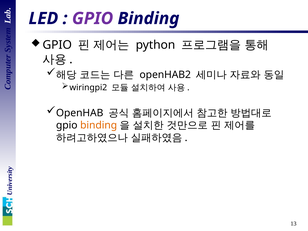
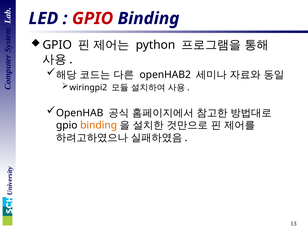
GPIO colour: purple -> red (93, 18)
